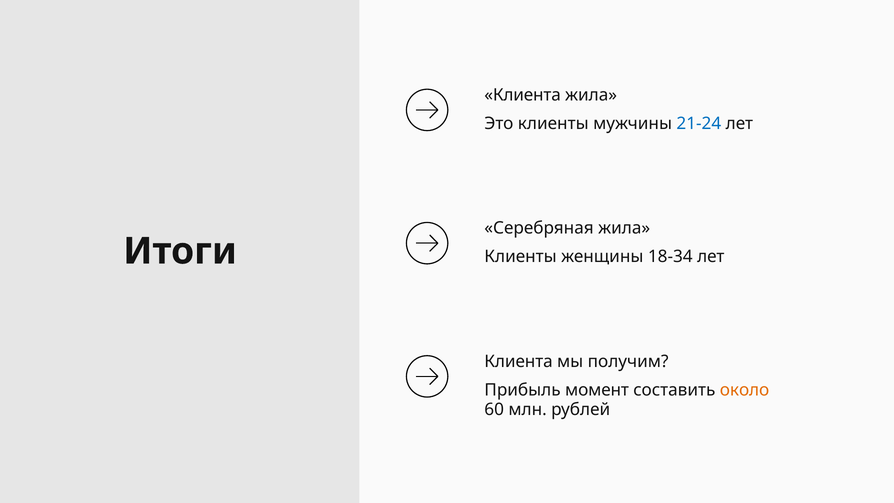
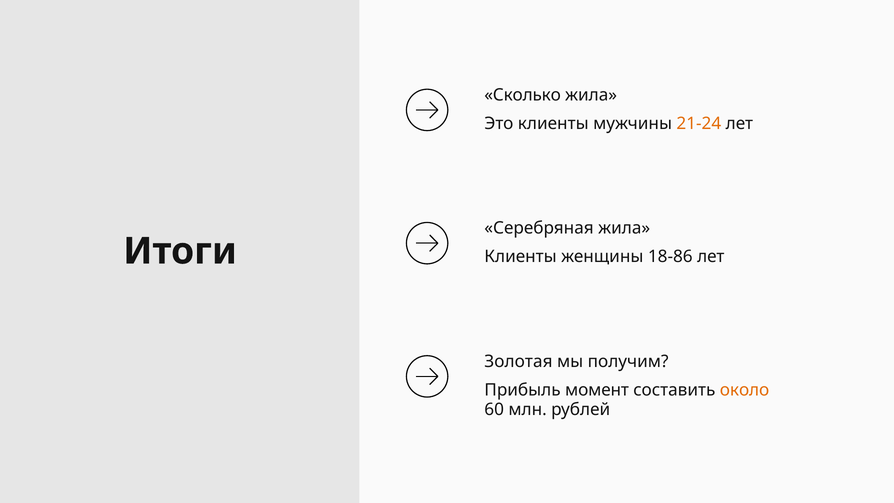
Клиента: Клиента -> Сколько (523, 95)
21-24 colour: blue -> orange (699, 124)
18-34: 18-34 -> 18-86 (670, 257)
Клиента: Клиента -> Золотая (518, 361)
